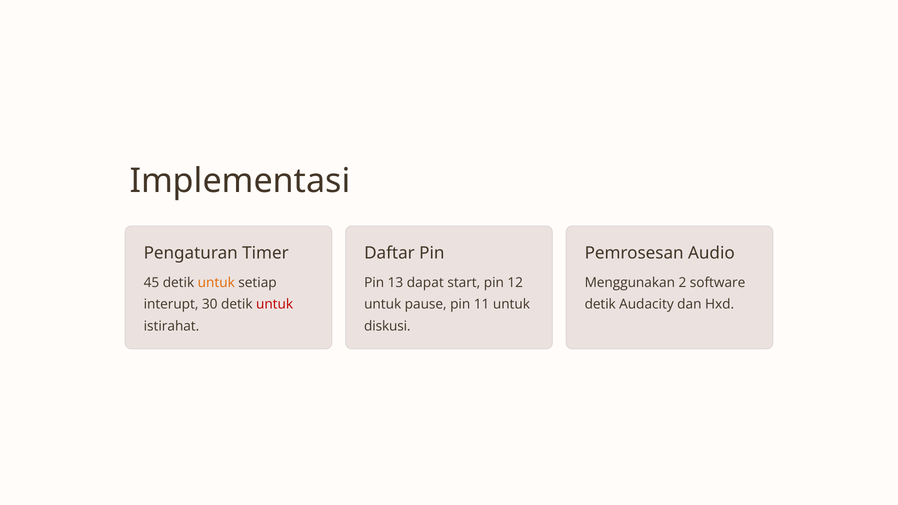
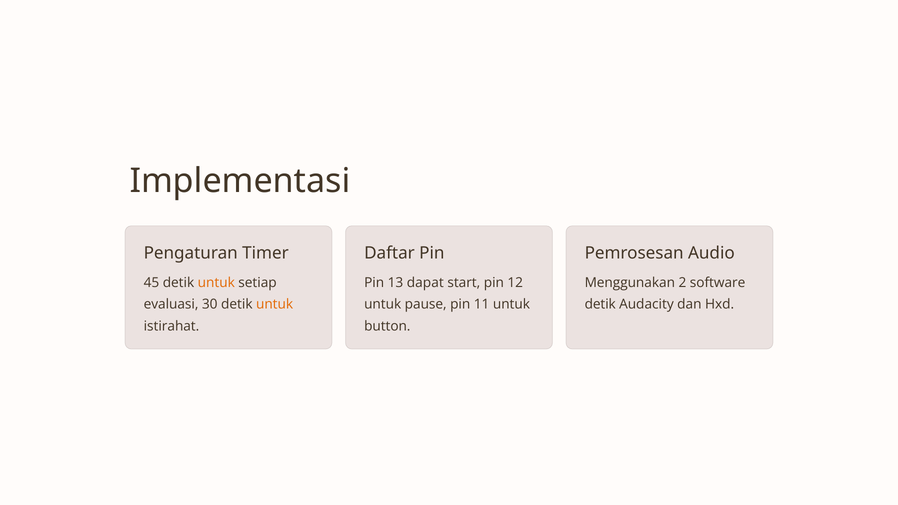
interupt: interupt -> evaluasi (171, 304)
untuk colour: red -> orange (275, 304)
diskusi: diskusi -> button (387, 326)
